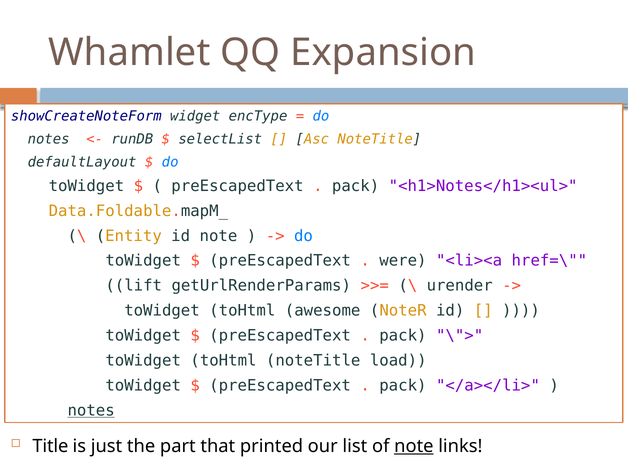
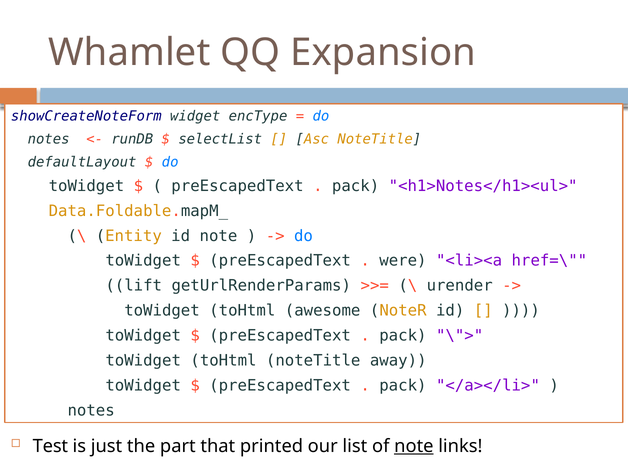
load: load -> away (398, 361)
notes underline: present -> none (91, 410)
Title: Title -> Test (50, 446)
